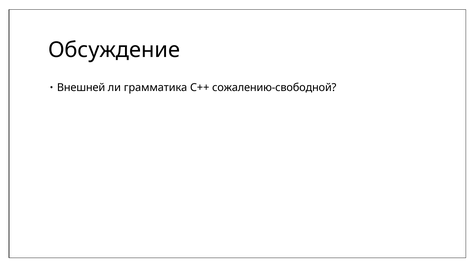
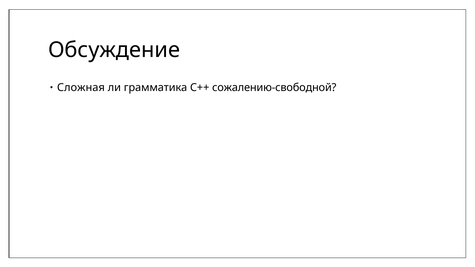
Внешней: Внешней -> Сложная (81, 88)
